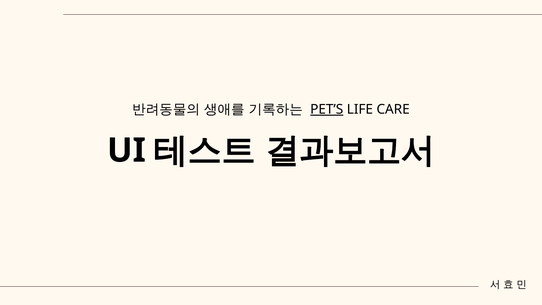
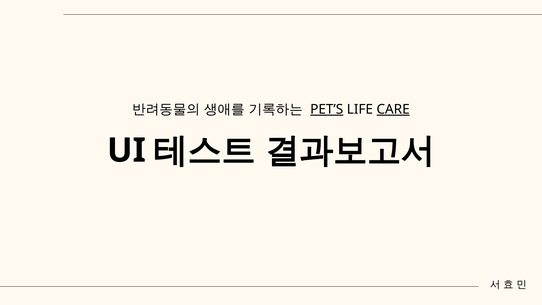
CARE underline: none -> present (393, 109)
